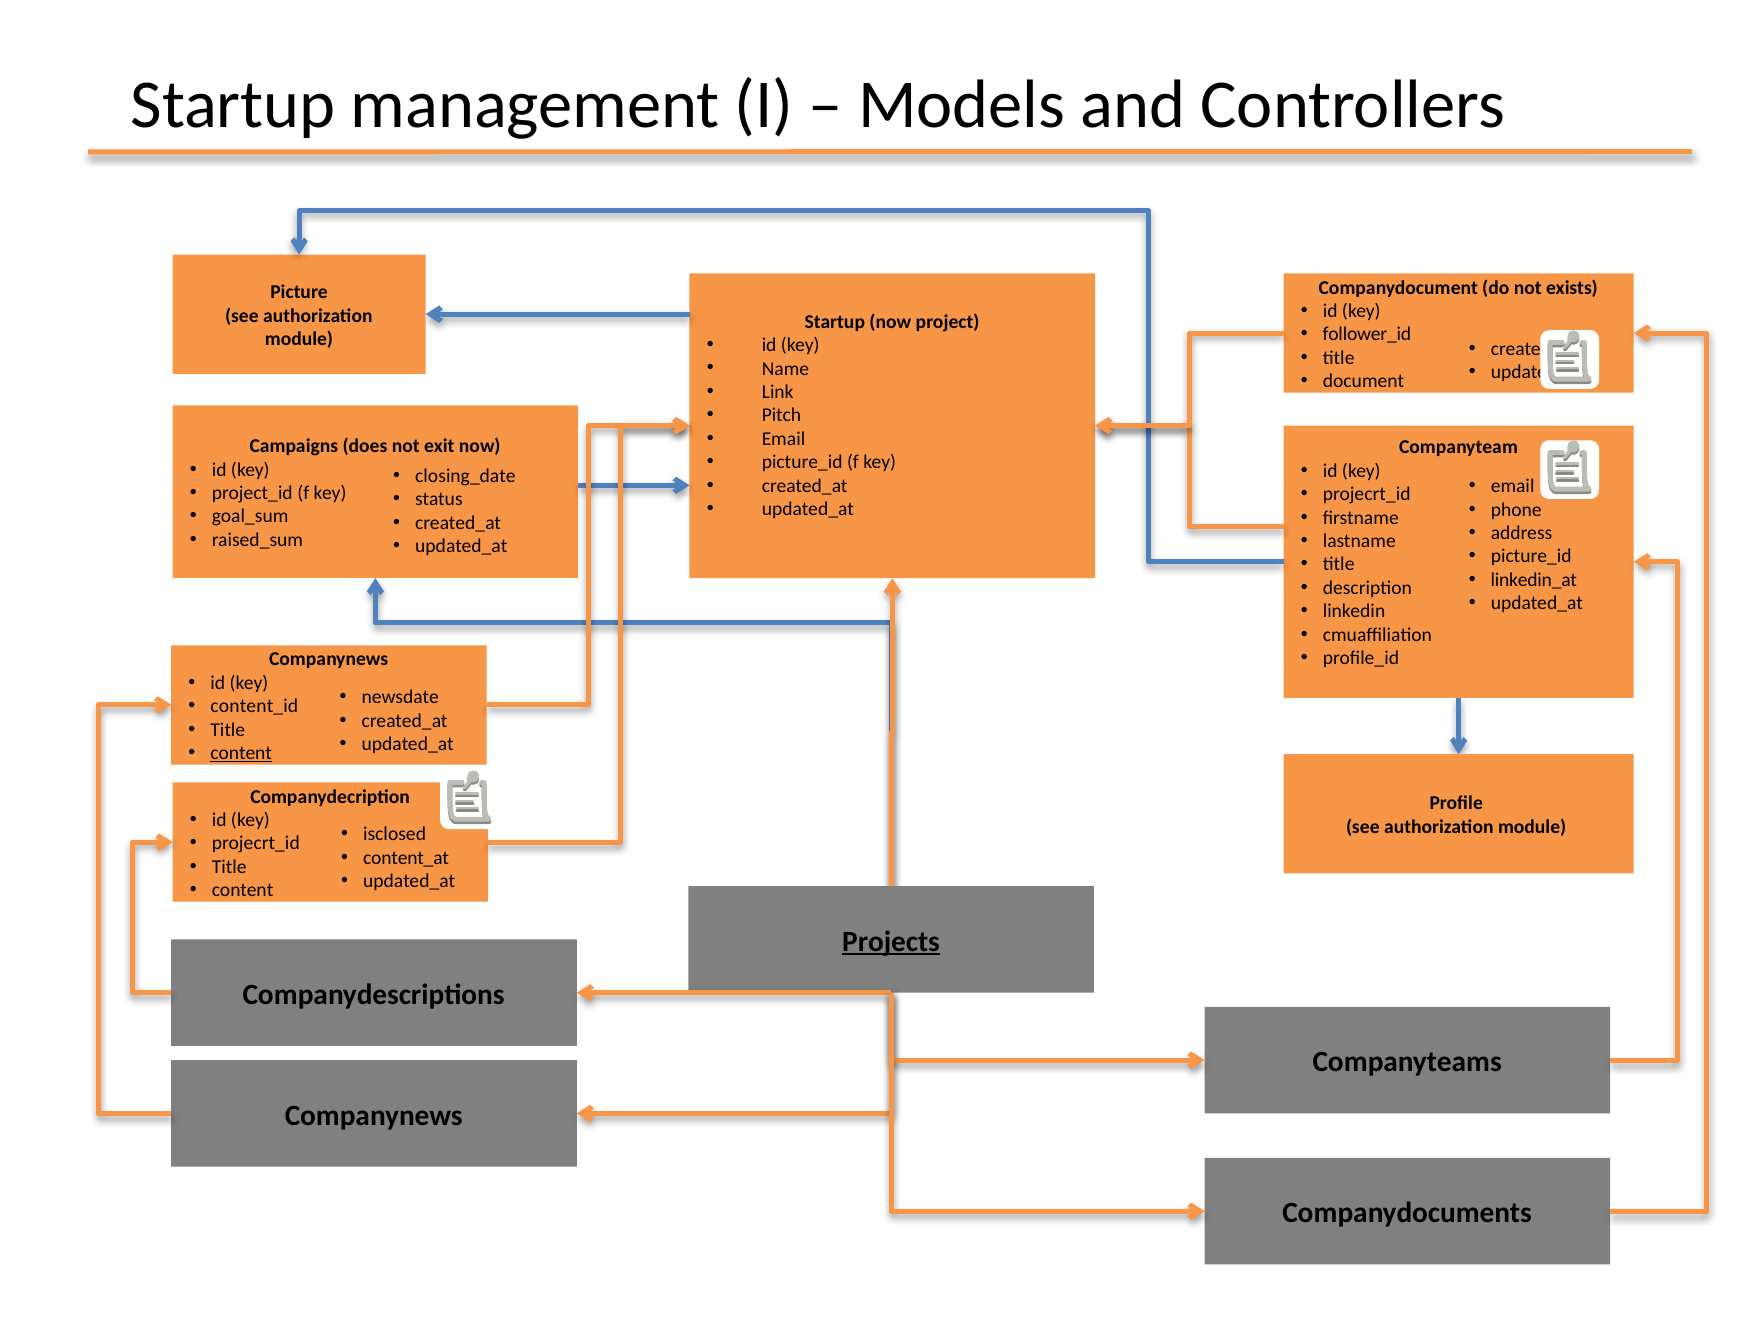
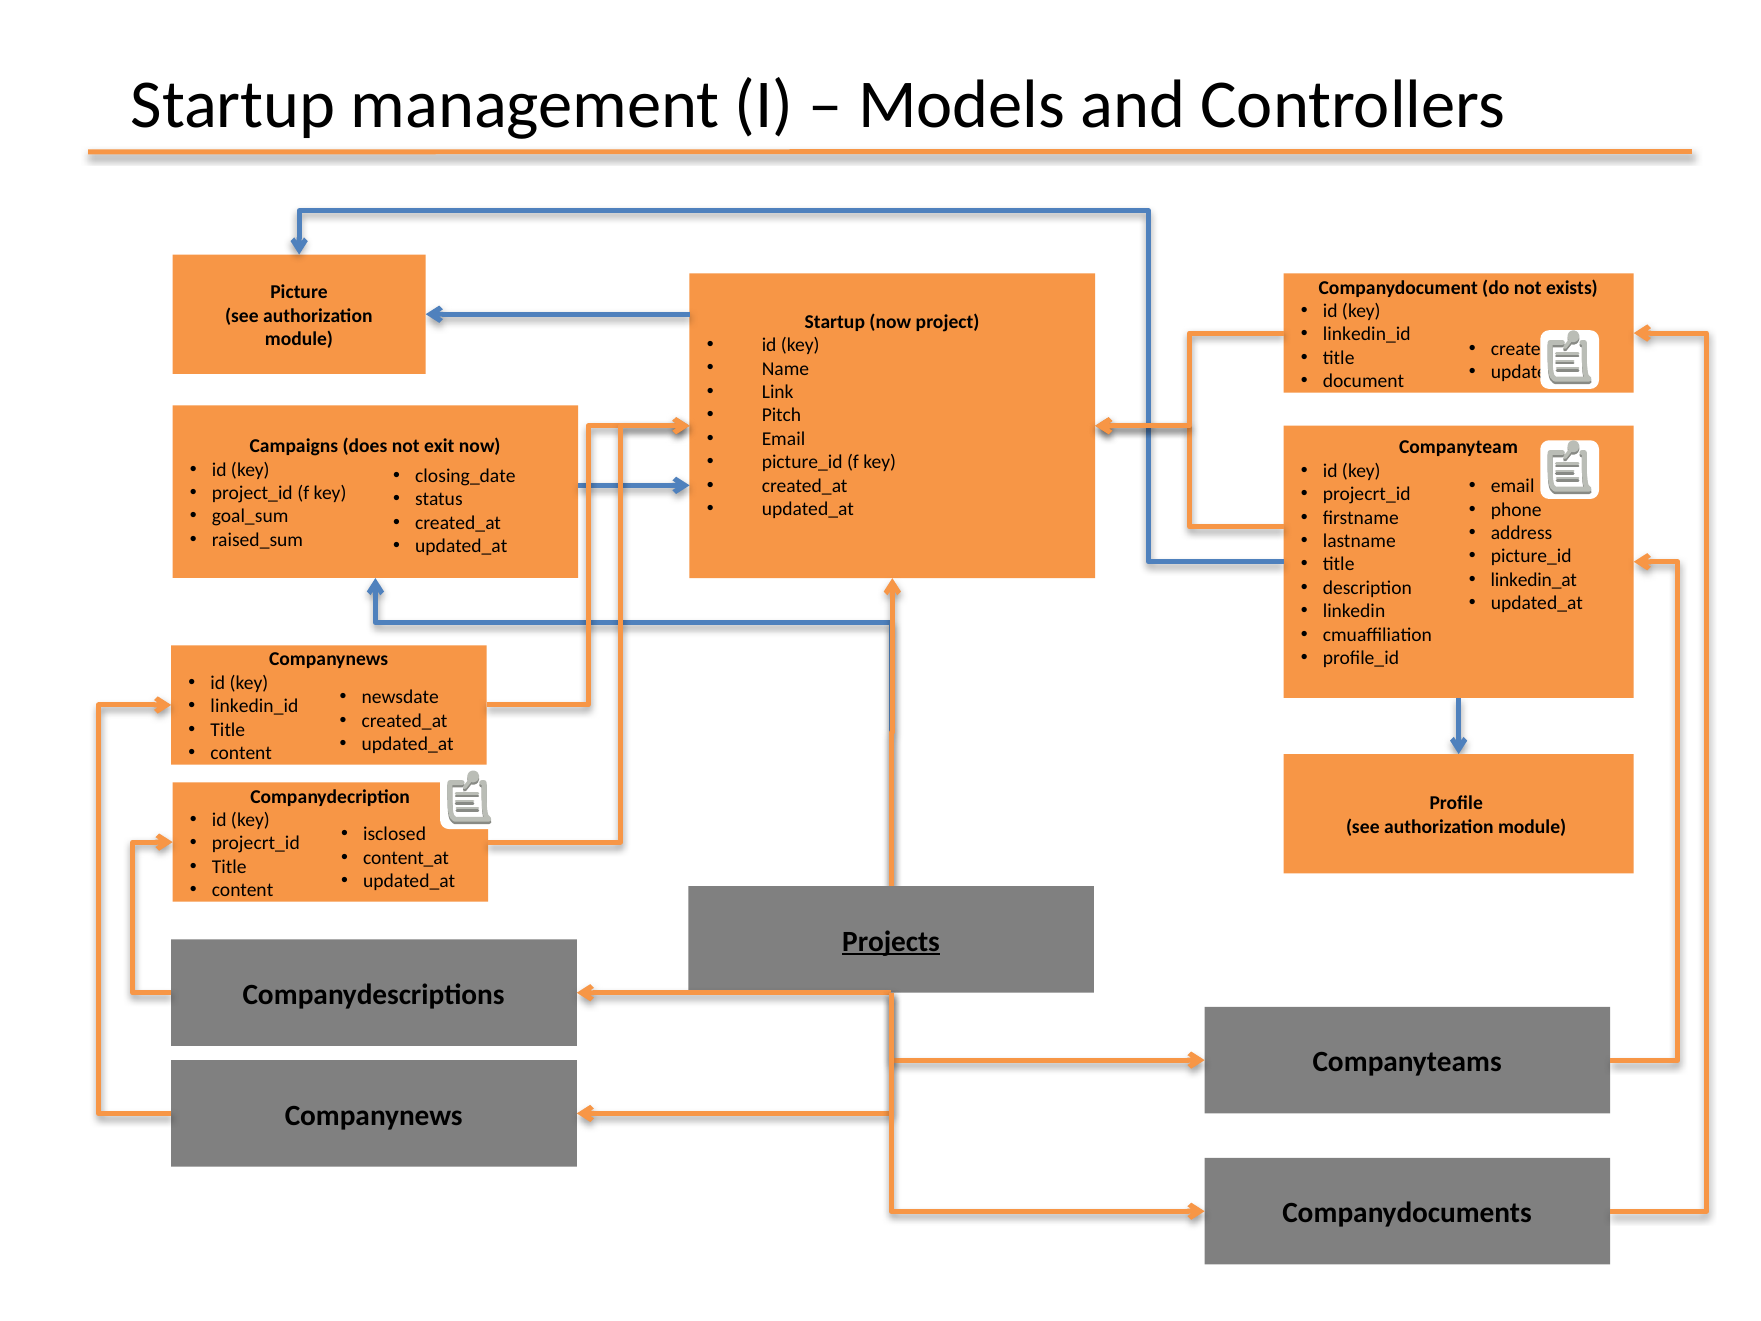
follower_id: follower_id -> linkedin_id (1367, 334)
content_id: content_id -> linkedin_id (254, 706)
content underline: present -> none (241, 753)
